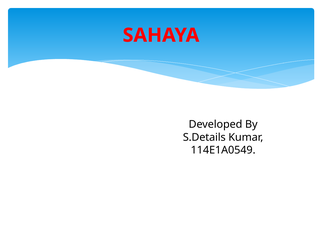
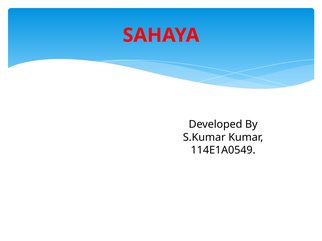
S.Details: S.Details -> S.Kumar (204, 138)
